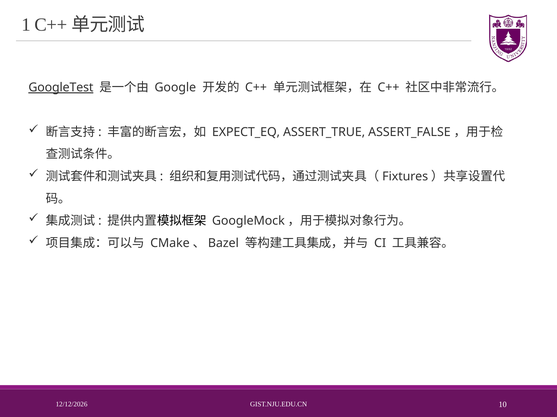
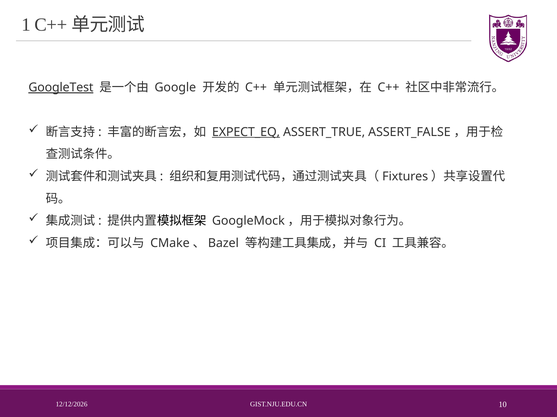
EXPECT_EQ underline: none -> present (246, 132)
